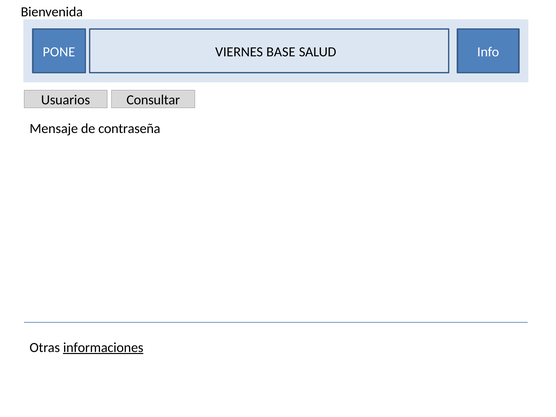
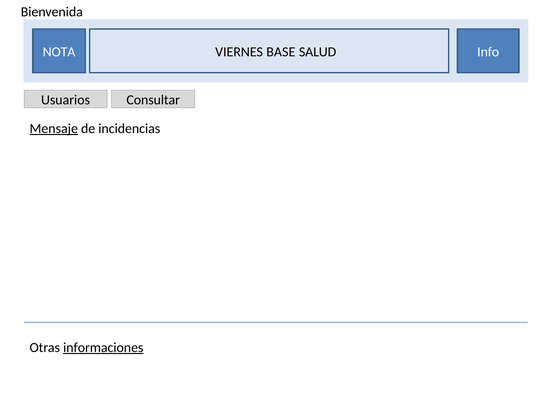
PONE: PONE -> NOTA (59, 52)
Mensaje underline: none -> present (54, 129)
contraseña: contraseña -> incidencias (129, 129)
